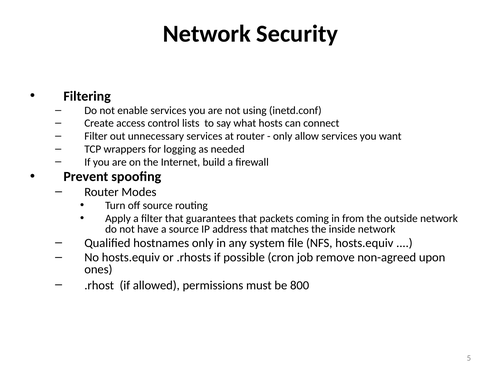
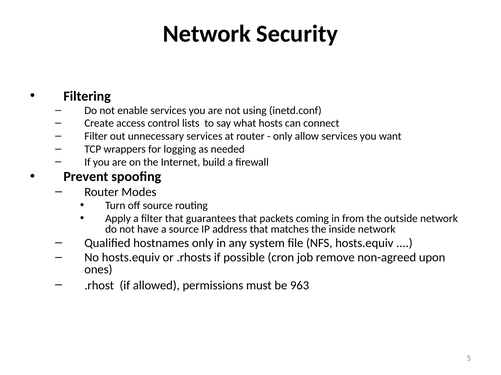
800: 800 -> 963 (300, 286)
